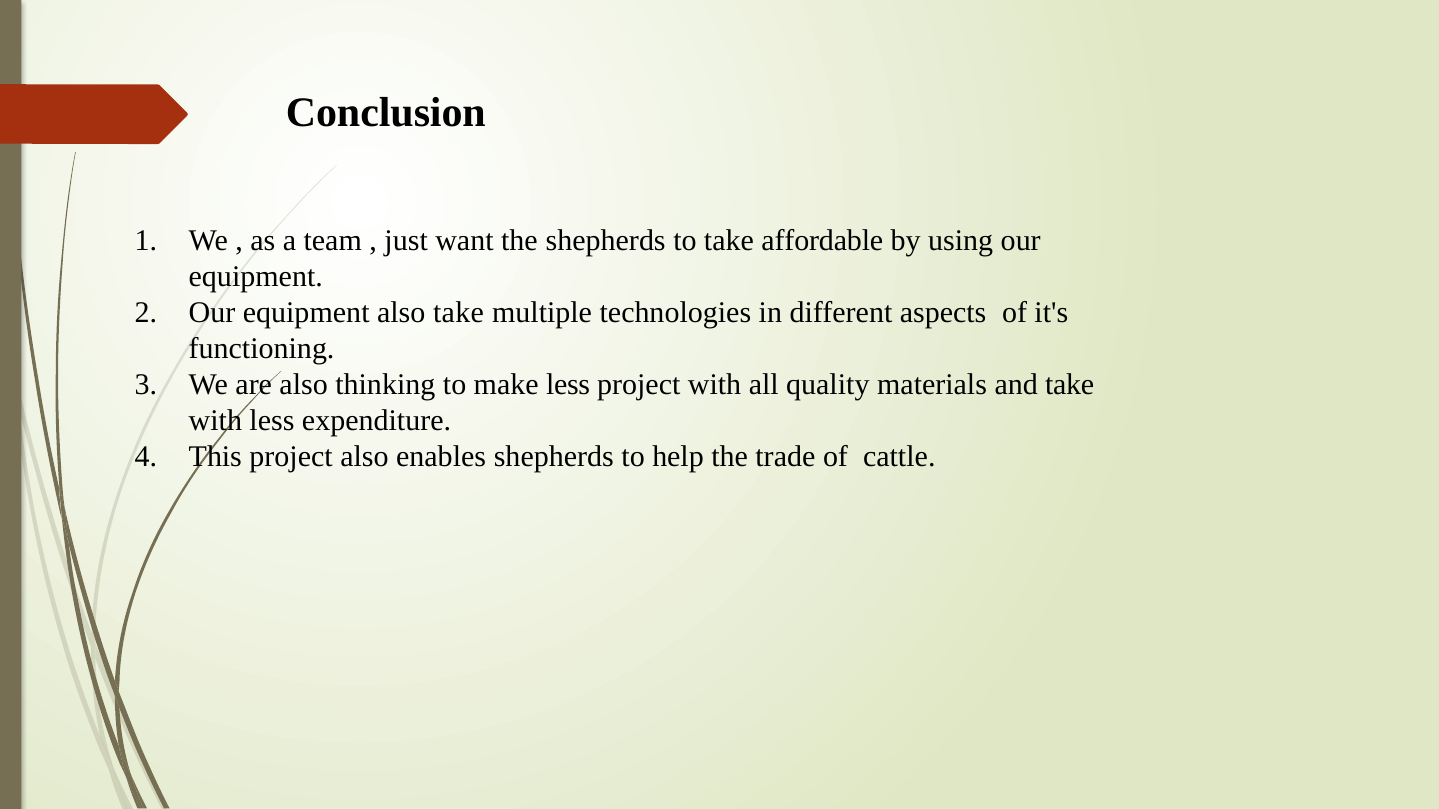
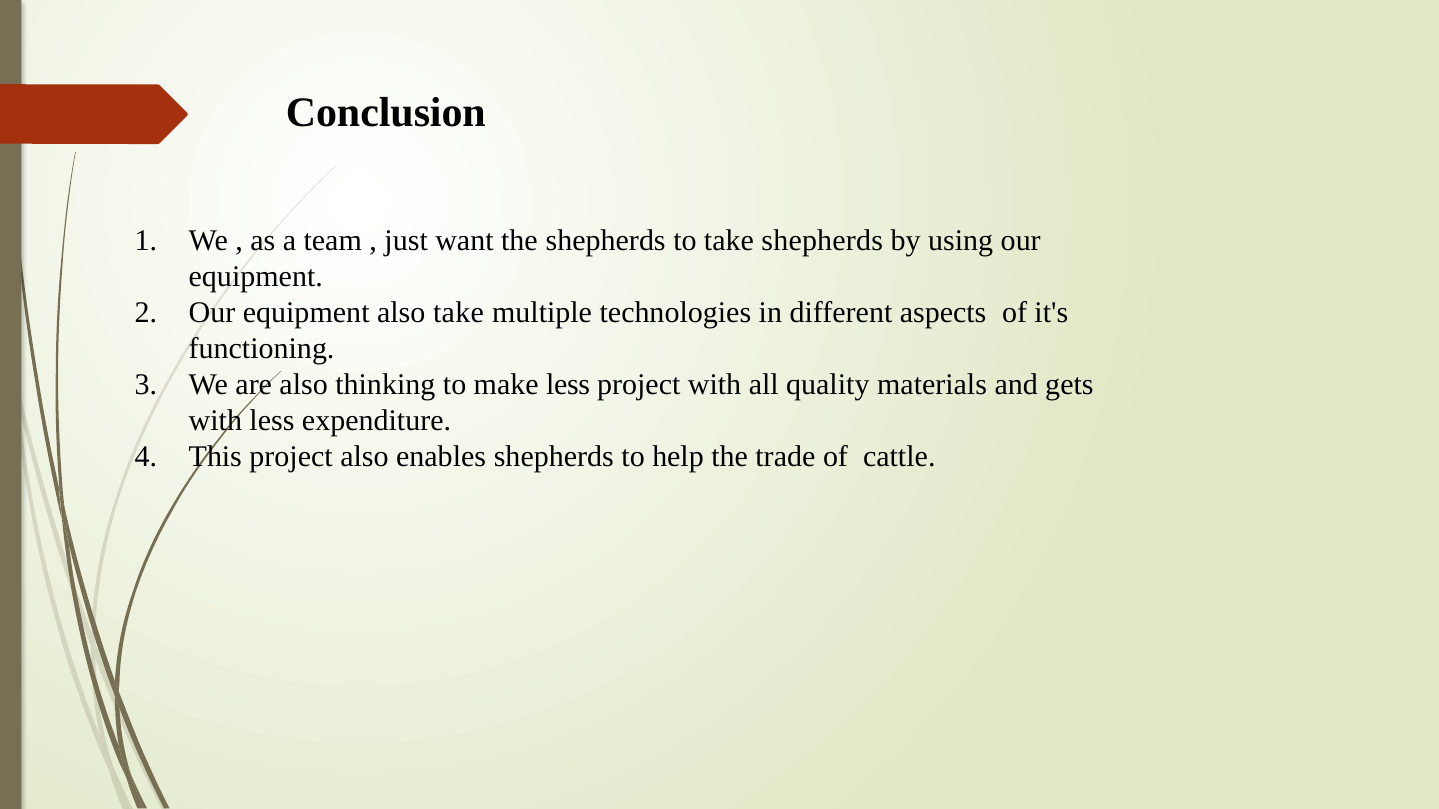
take affordable: affordable -> shepherds (822, 241)
and take: take -> gets (1069, 385)
